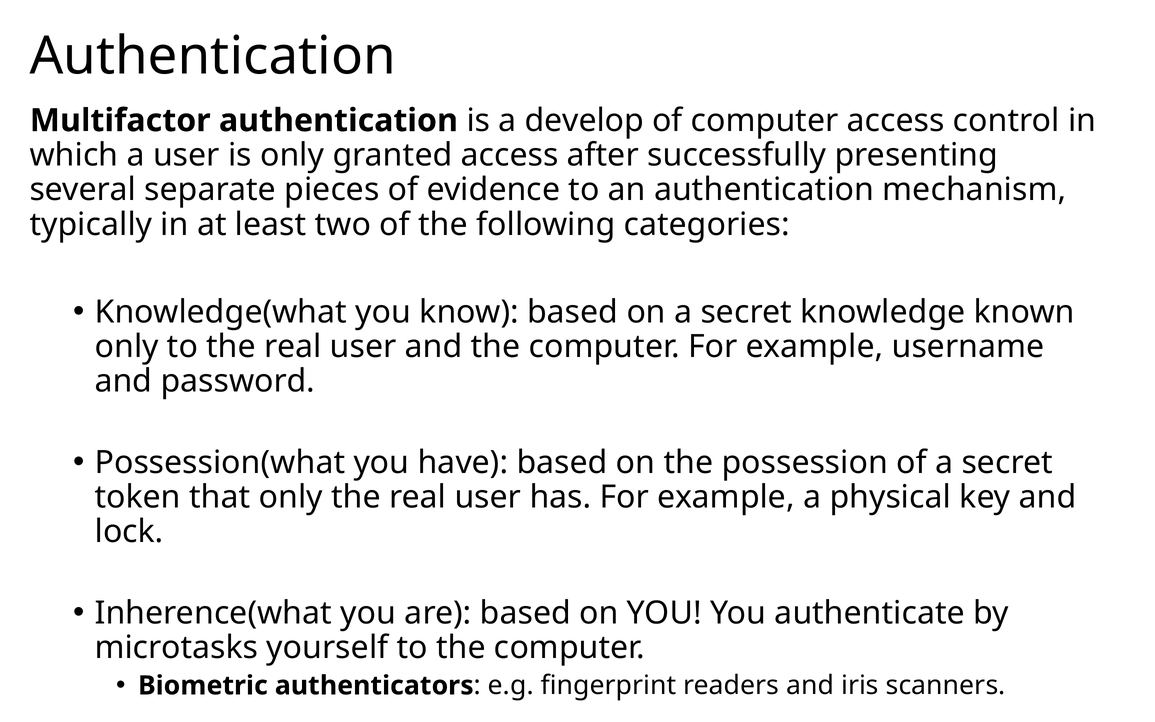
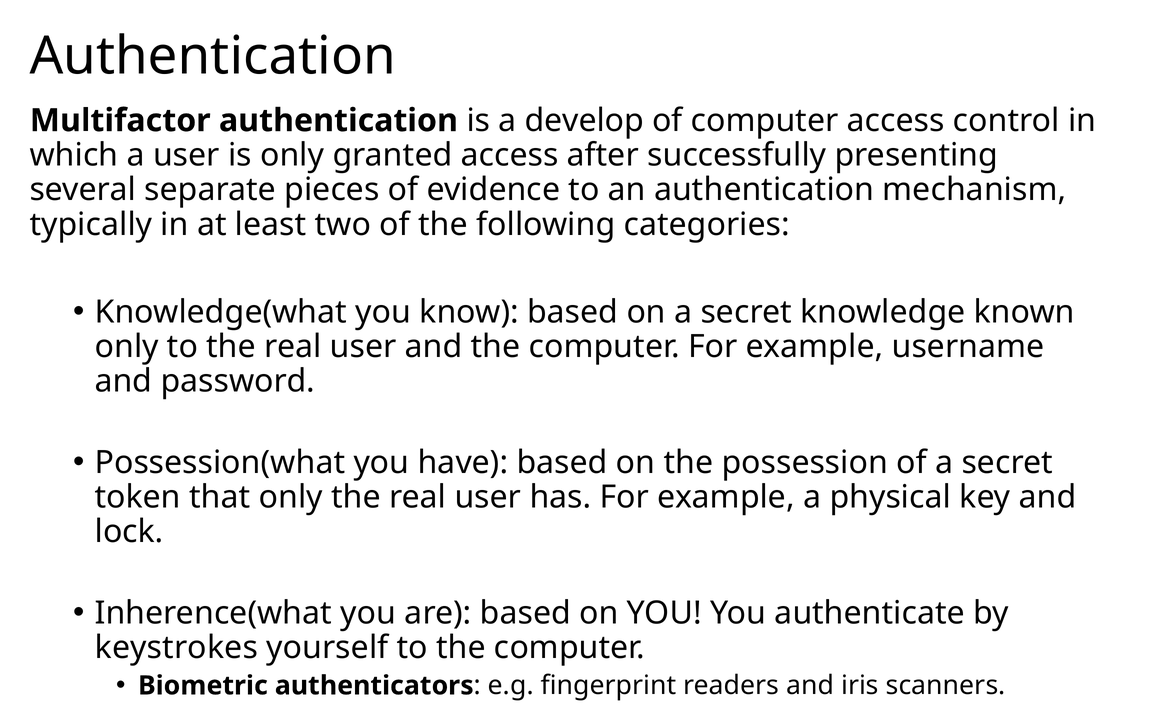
microtasks: microtasks -> keystrokes (176, 648)
